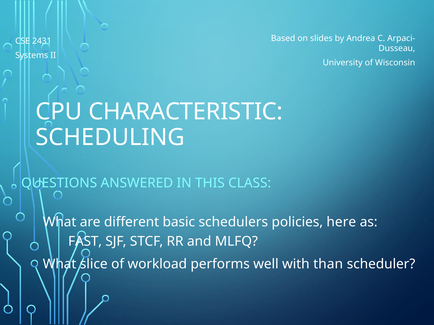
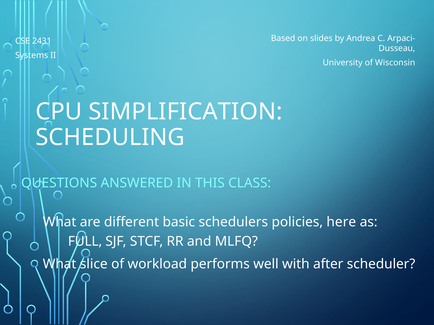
CHARACTERISTIC: CHARACTERISTIC -> SIMPLIFICATION (186, 112)
FAST: FAST -> FULL (85, 242)
than: than -> after (328, 264)
